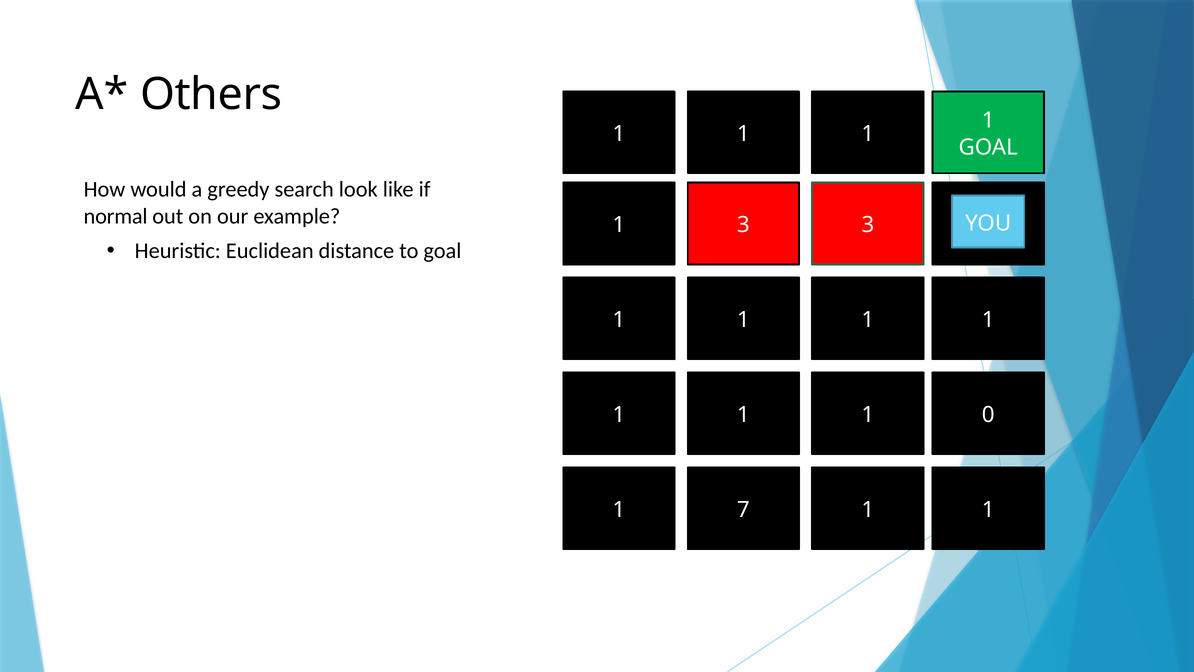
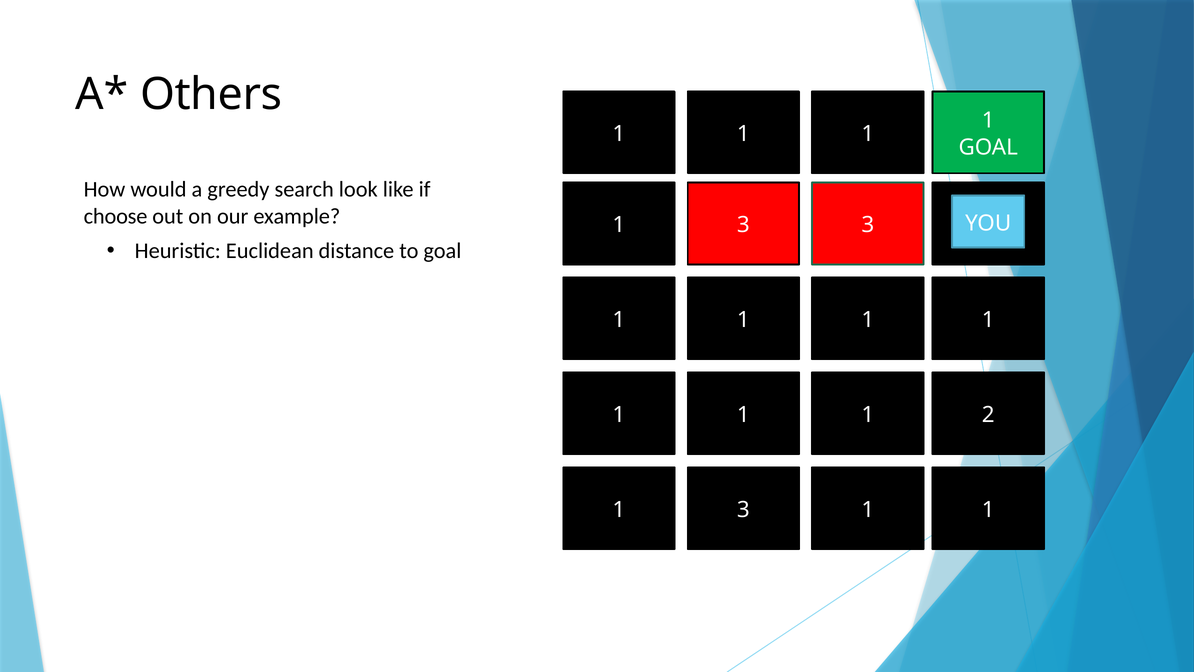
normal: normal -> choose (116, 216)
0: 0 -> 2 (988, 415)
7: 7 -> 3 (743, 509)
